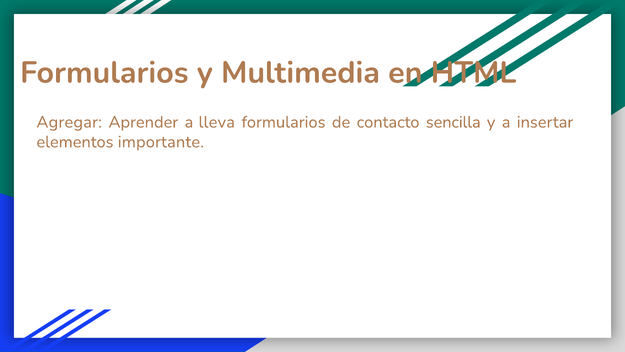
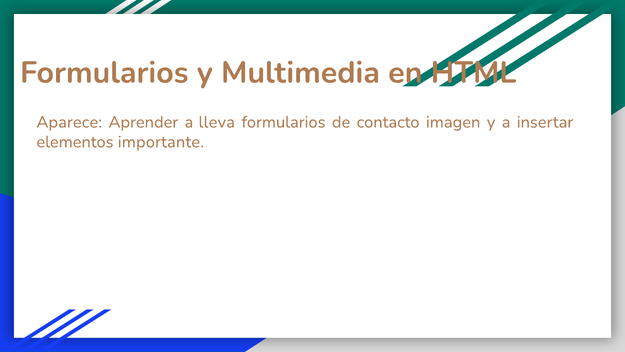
Agregar: Agregar -> Aparece (69, 122)
sencilla: sencilla -> imagen (453, 122)
